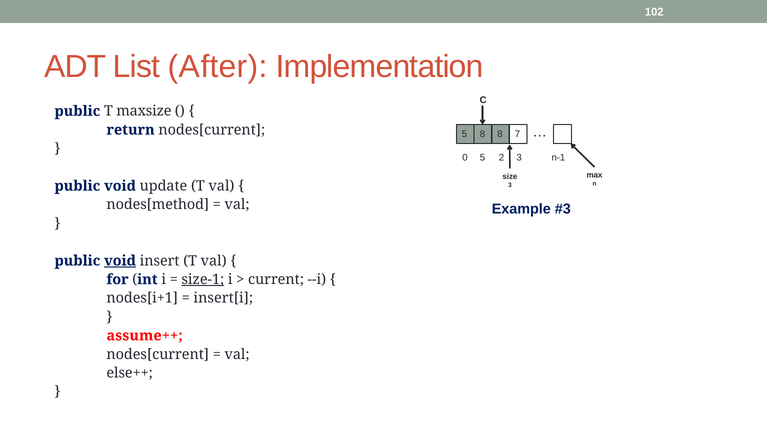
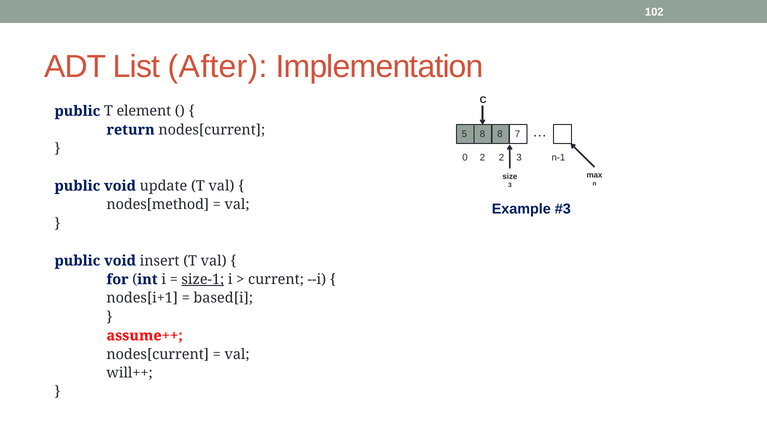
maxsize: maxsize -> element (144, 111)
0 5: 5 -> 2 (482, 158)
void underline: present -> none (120, 261)
insert[i: insert[i -> based[i (223, 298)
else++: else++ -> will++ (130, 373)
